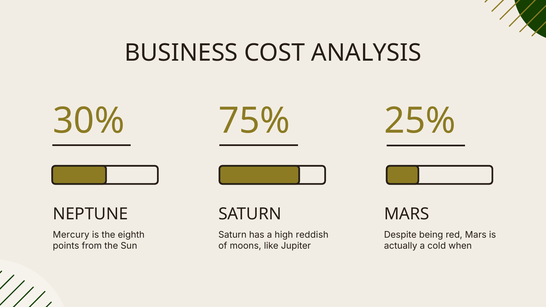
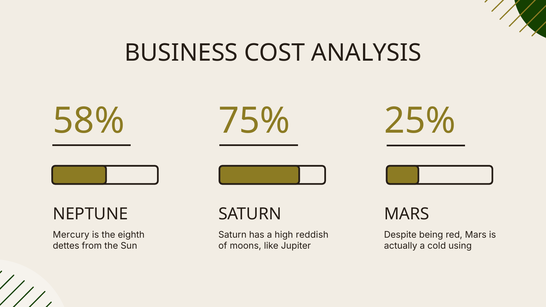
30%: 30% -> 58% (89, 121)
points: points -> dettes (66, 246)
when: when -> using (460, 246)
